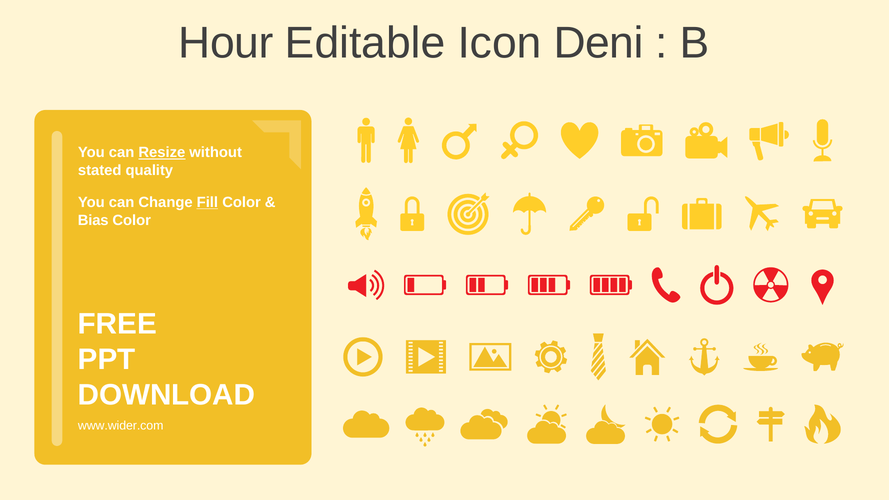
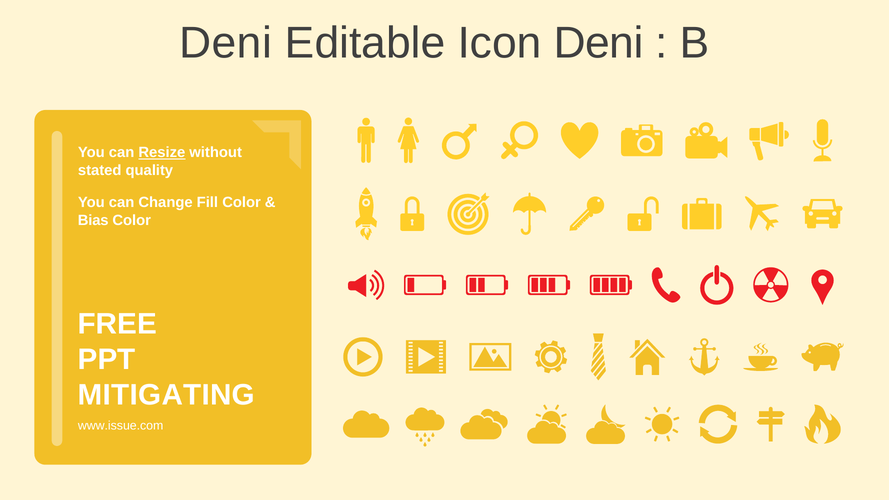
Hour: Hour -> Deni (226, 43)
Fill underline: present -> none (207, 202)
DOWNLOAD: DOWNLOAD -> MITIGATING (166, 395)
www.wider.com: www.wider.com -> www.issue.com (121, 426)
